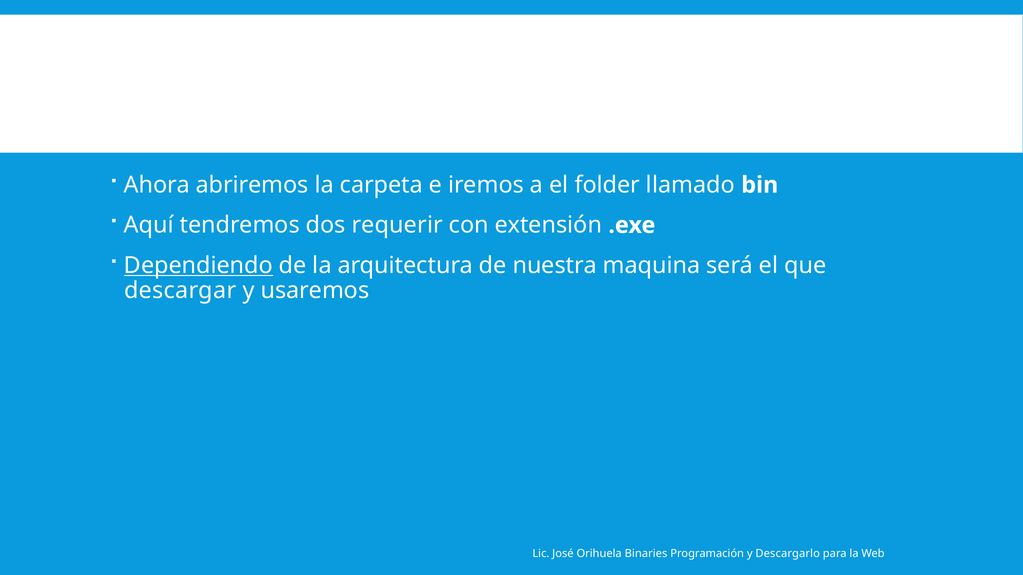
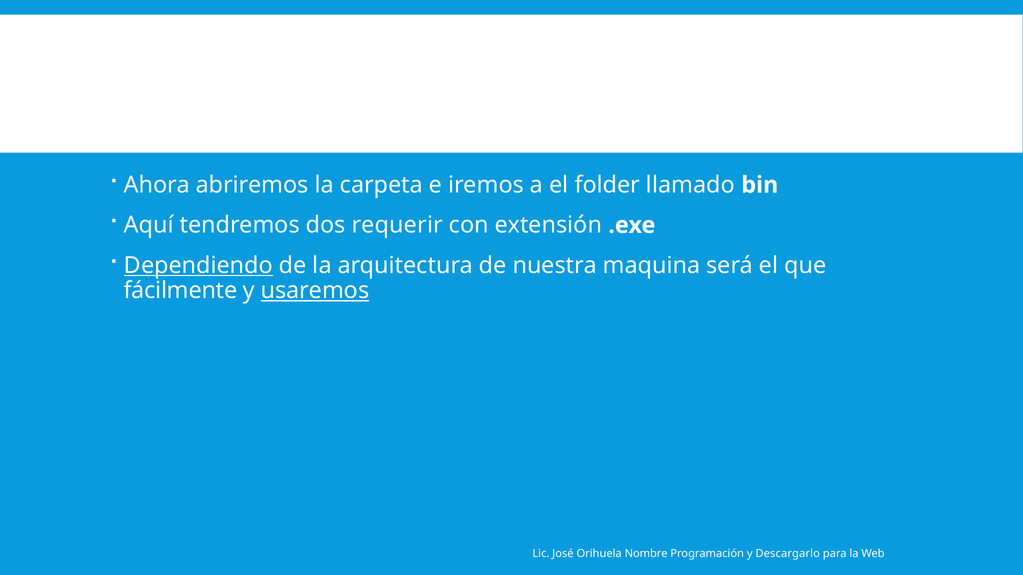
descargar: descargar -> fácilmente (180, 291)
usaremos underline: none -> present (315, 291)
Binaries: Binaries -> Nombre (646, 554)
